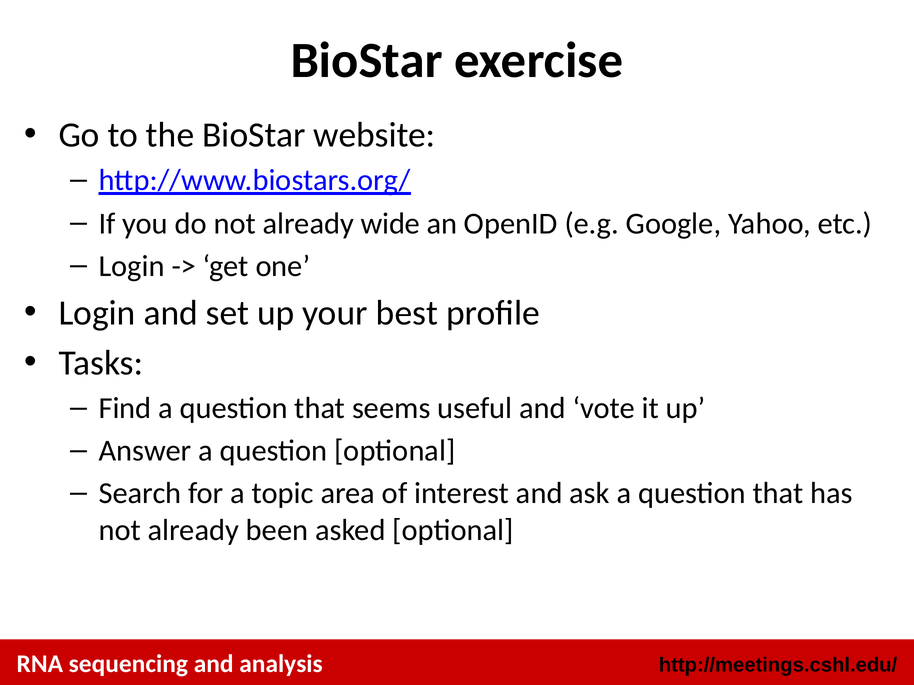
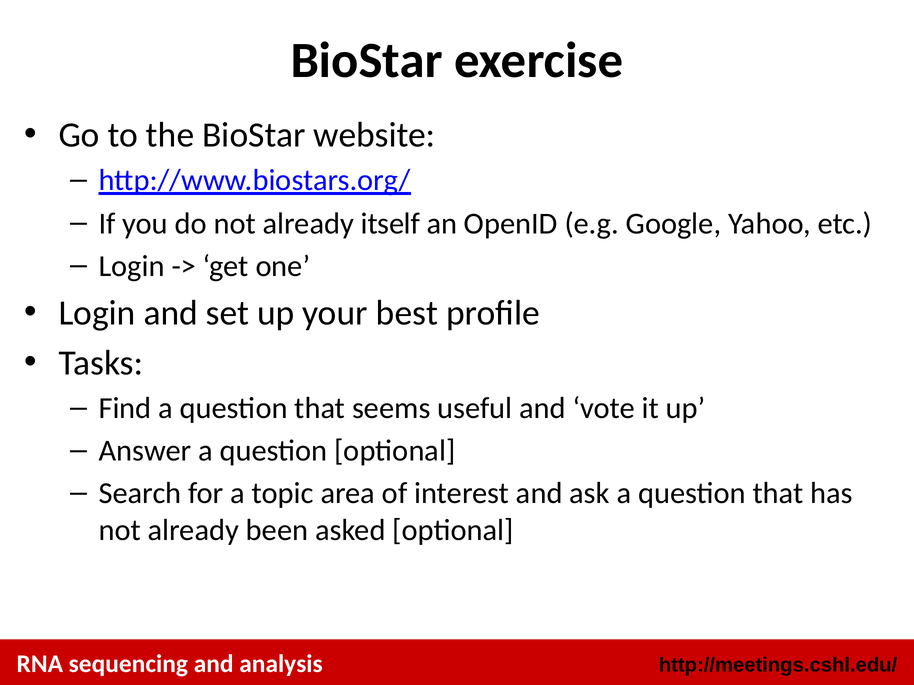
wide: wide -> itself (390, 224)
